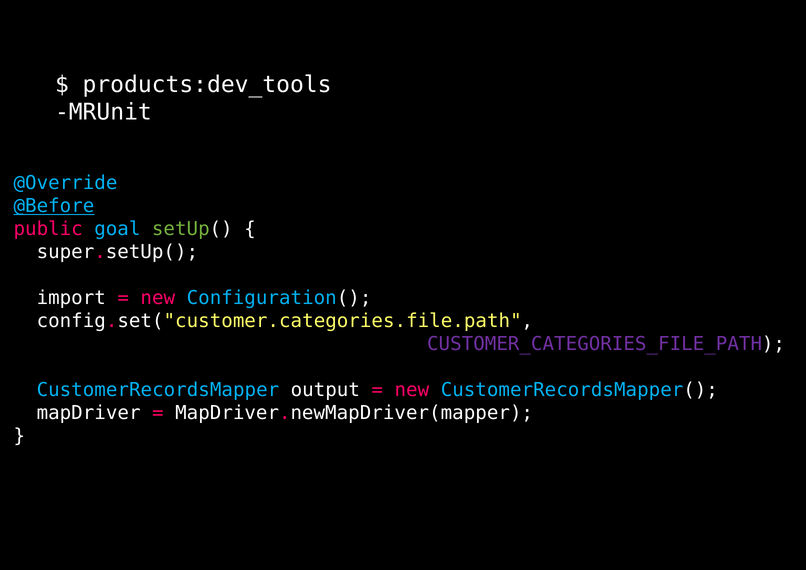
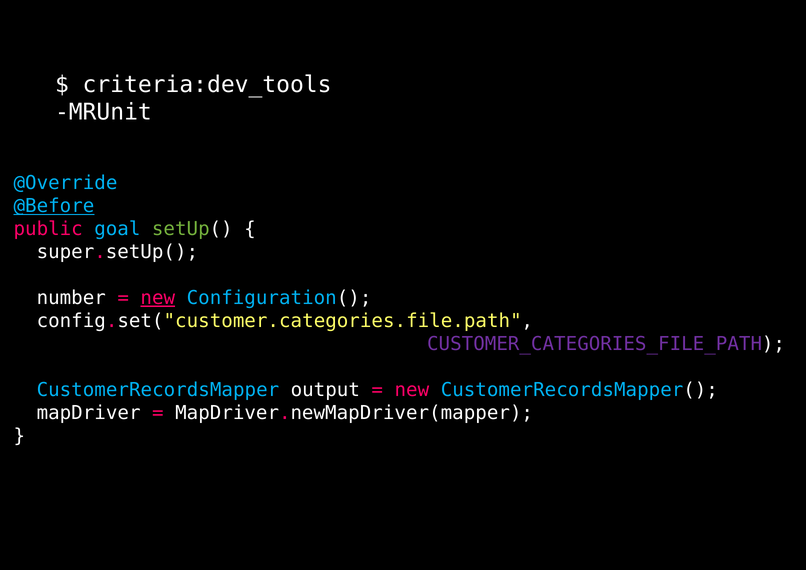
products:dev_tools: products:dev_tools -> criteria:dev_tools (207, 85)
import: import -> number (71, 298)
new underline: none -> present (158, 298)
